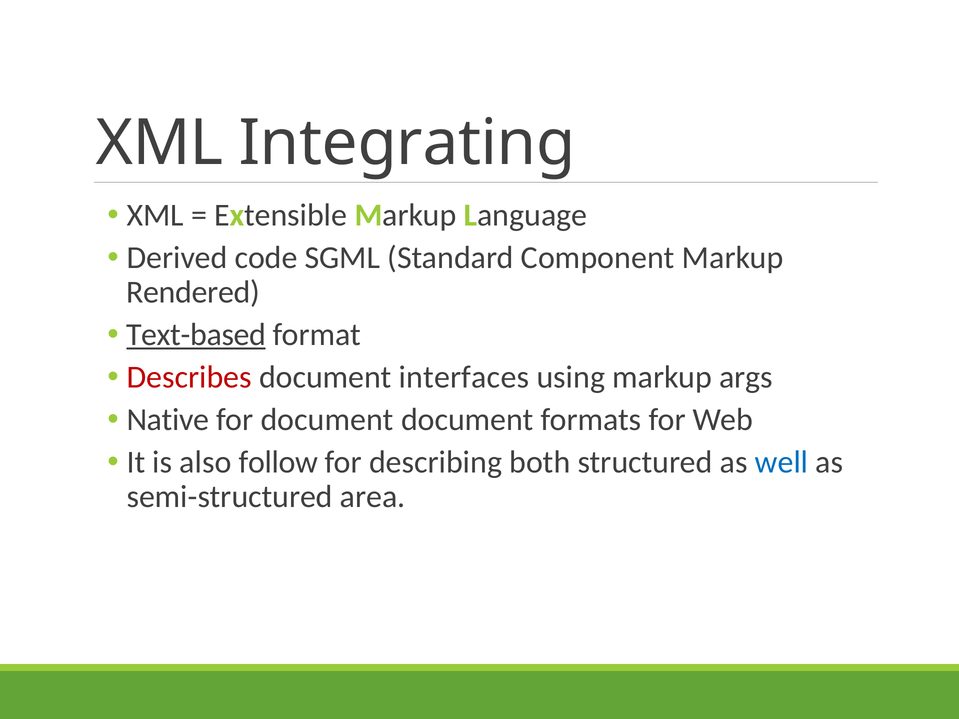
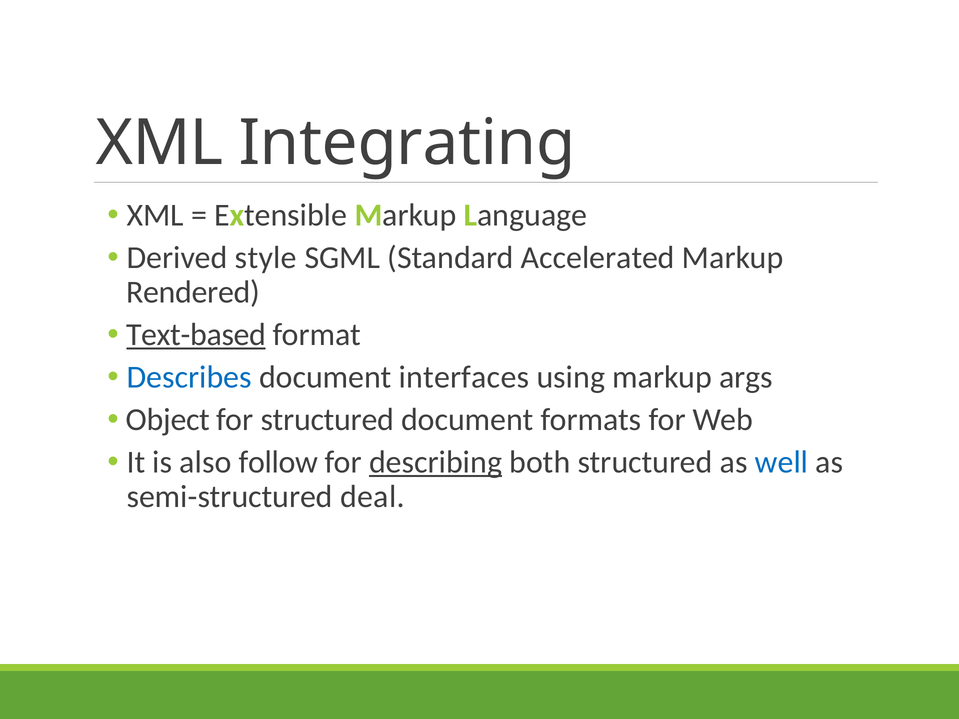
code: code -> style (266, 258)
Component: Component -> Accelerated (598, 258)
Describes colour: red -> blue (189, 378)
Native: Native -> Object (168, 420)
for document: document -> structured (327, 420)
describing underline: none -> present (436, 463)
area: area -> deal (372, 497)
